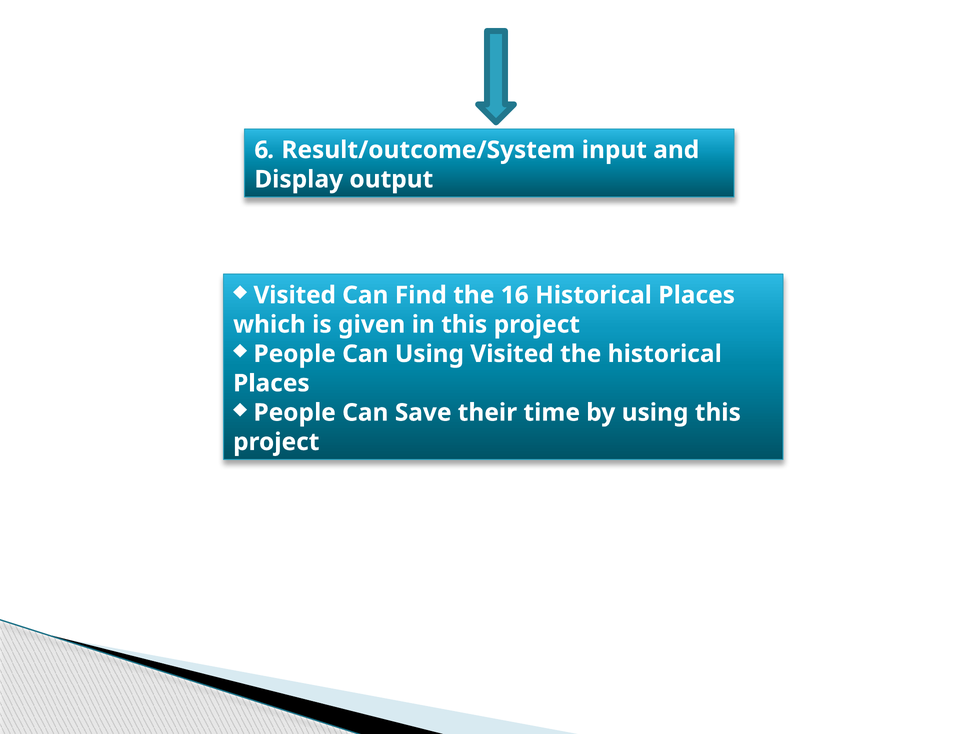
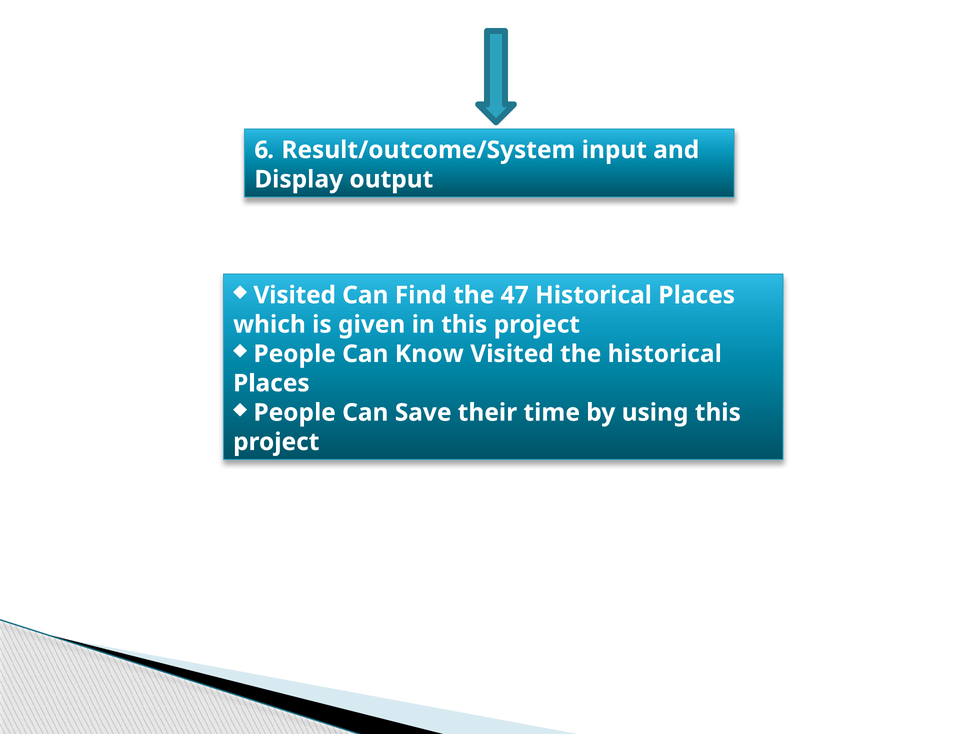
16: 16 -> 47 (515, 295)
Can Using: Using -> Know (429, 354)
